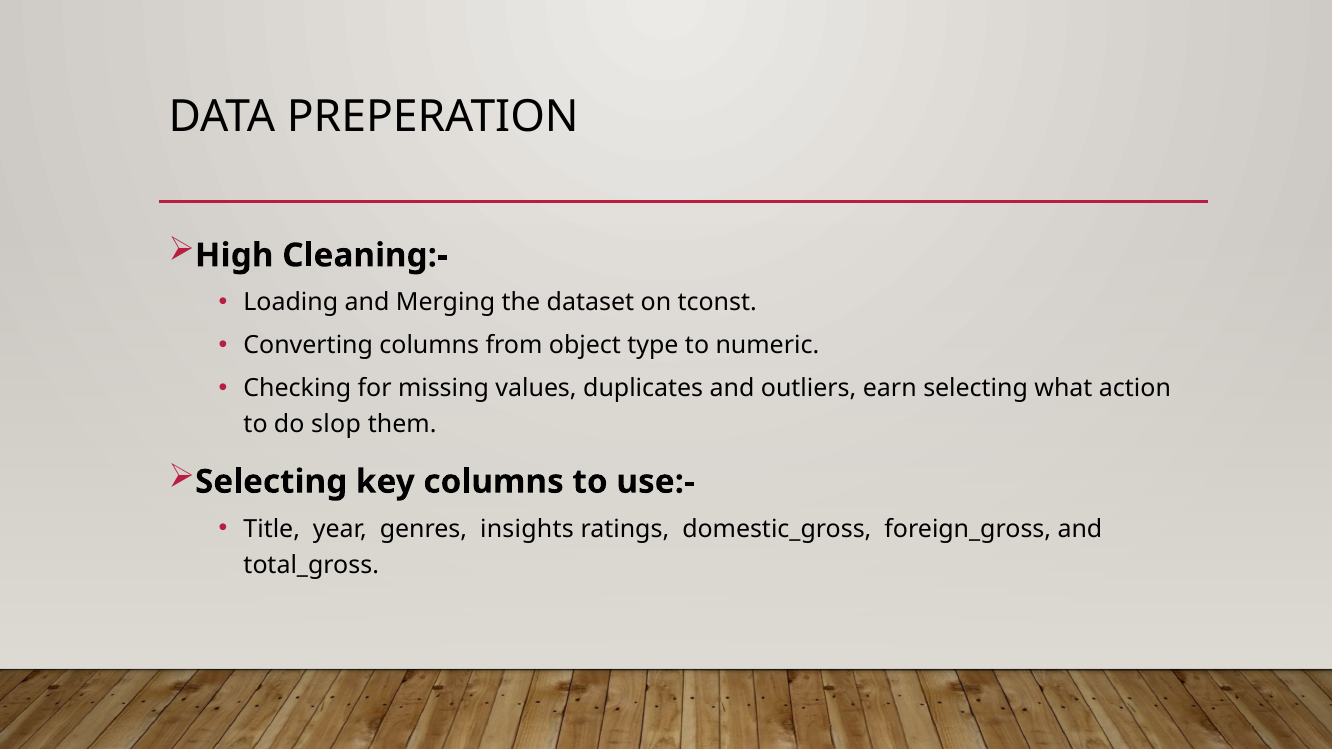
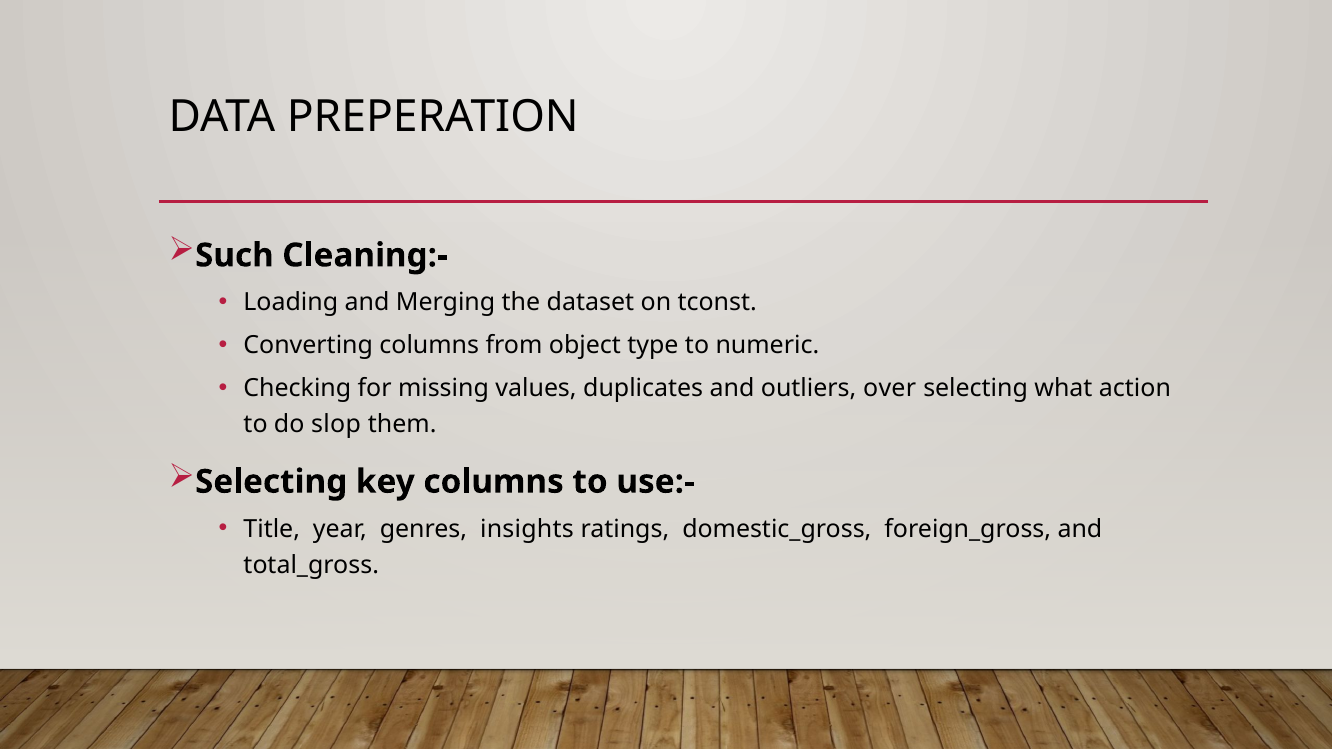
High: High -> Such (234, 256)
earn: earn -> over (890, 389)
